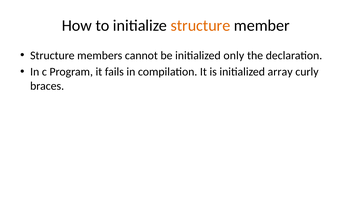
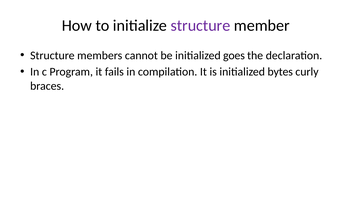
structure colour: orange -> purple (200, 26)
only: only -> goes (234, 55)
array: array -> bytes (280, 72)
